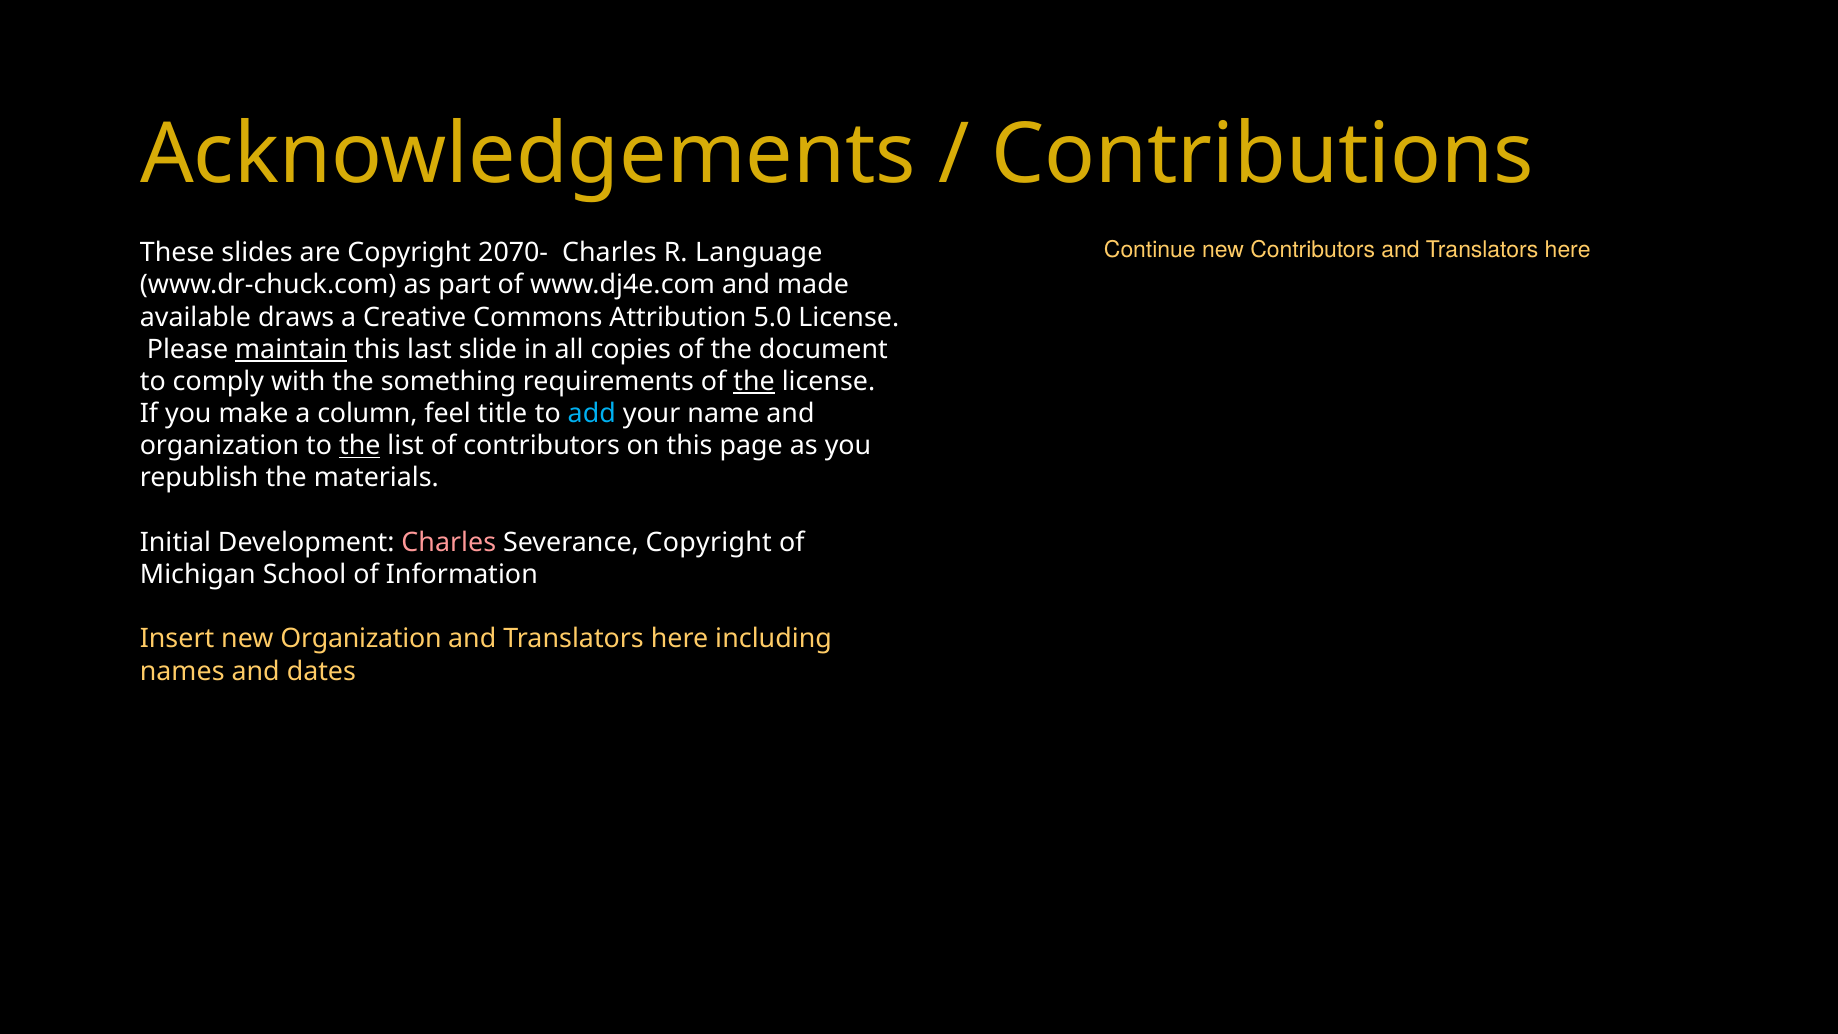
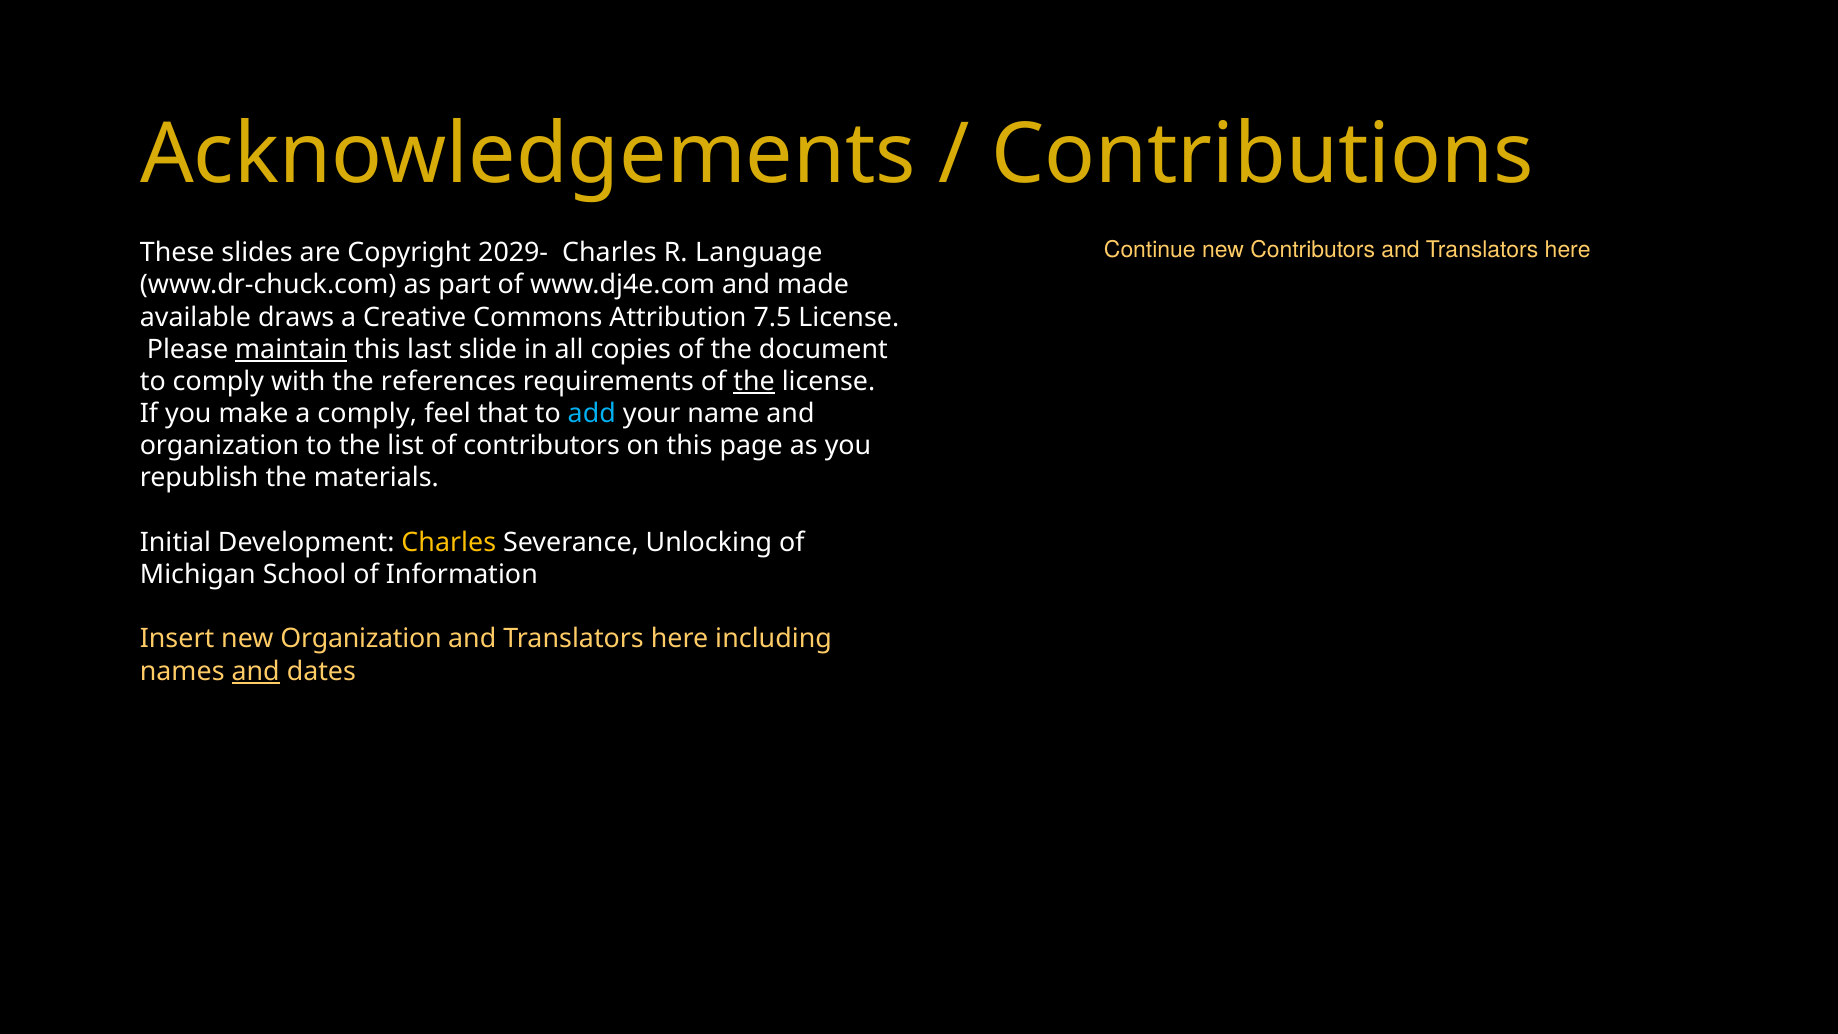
2070-: 2070- -> 2029- (513, 253)
5.0: 5.0 -> 7.5 (772, 317)
something: something -> references (448, 382)
a column: column -> comply (367, 414)
title: title -> that (503, 414)
the underline: present -> none (360, 446)
Charles colour: pink -> yellow (449, 542)
Severance Copyright: Copyright -> Unlocking (709, 542)
and underline: none -> present (256, 671)
